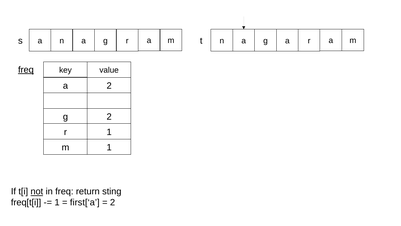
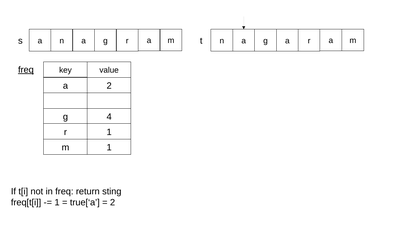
g 2: 2 -> 4 (109, 117)
not underline: present -> none (37, 191)
first[‘a: first[‘a -> true[‘a (85, 202)
